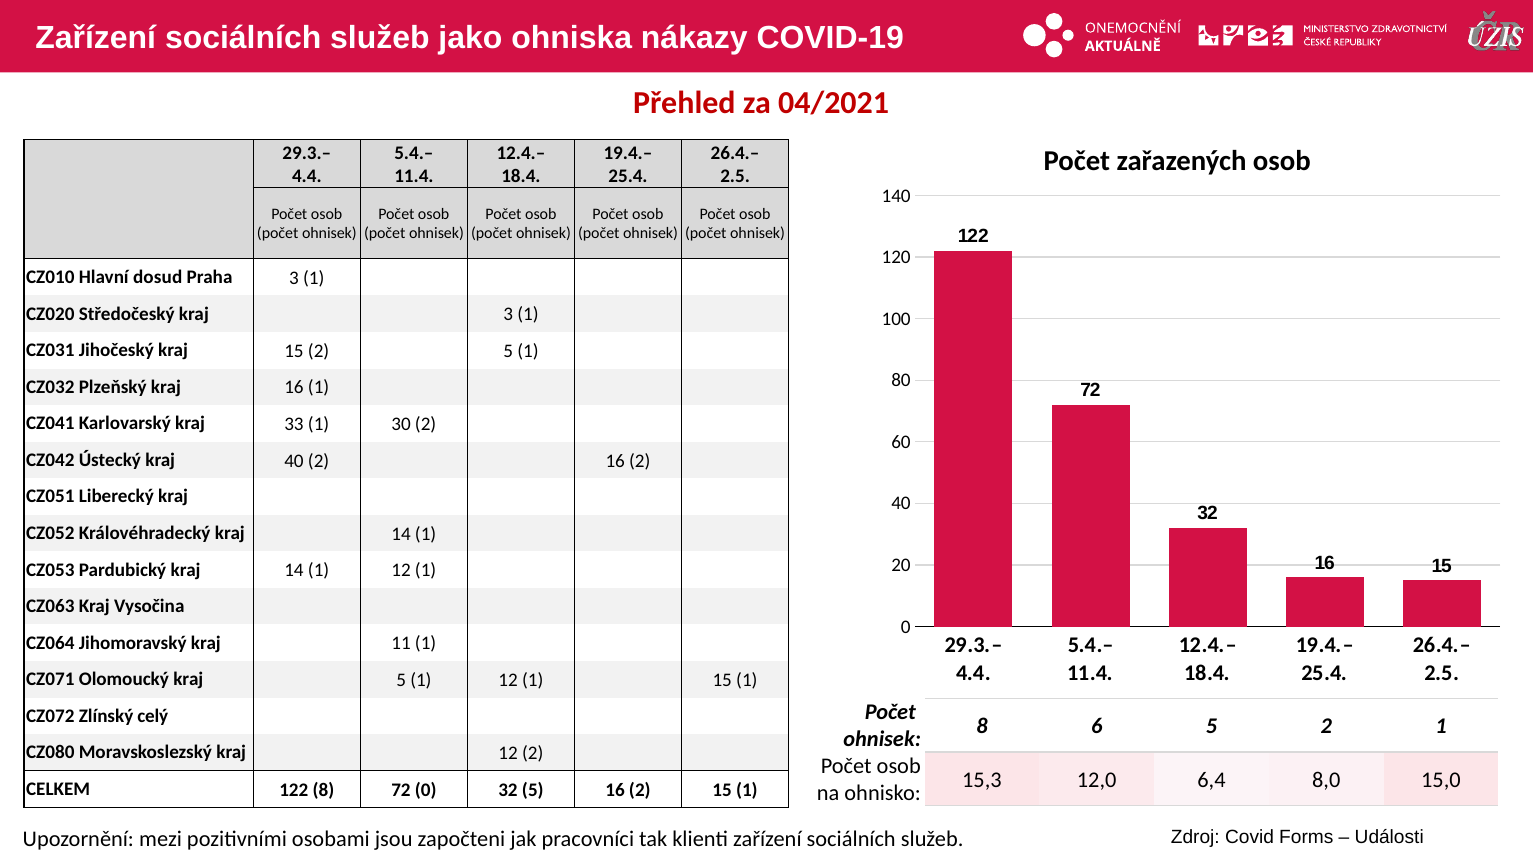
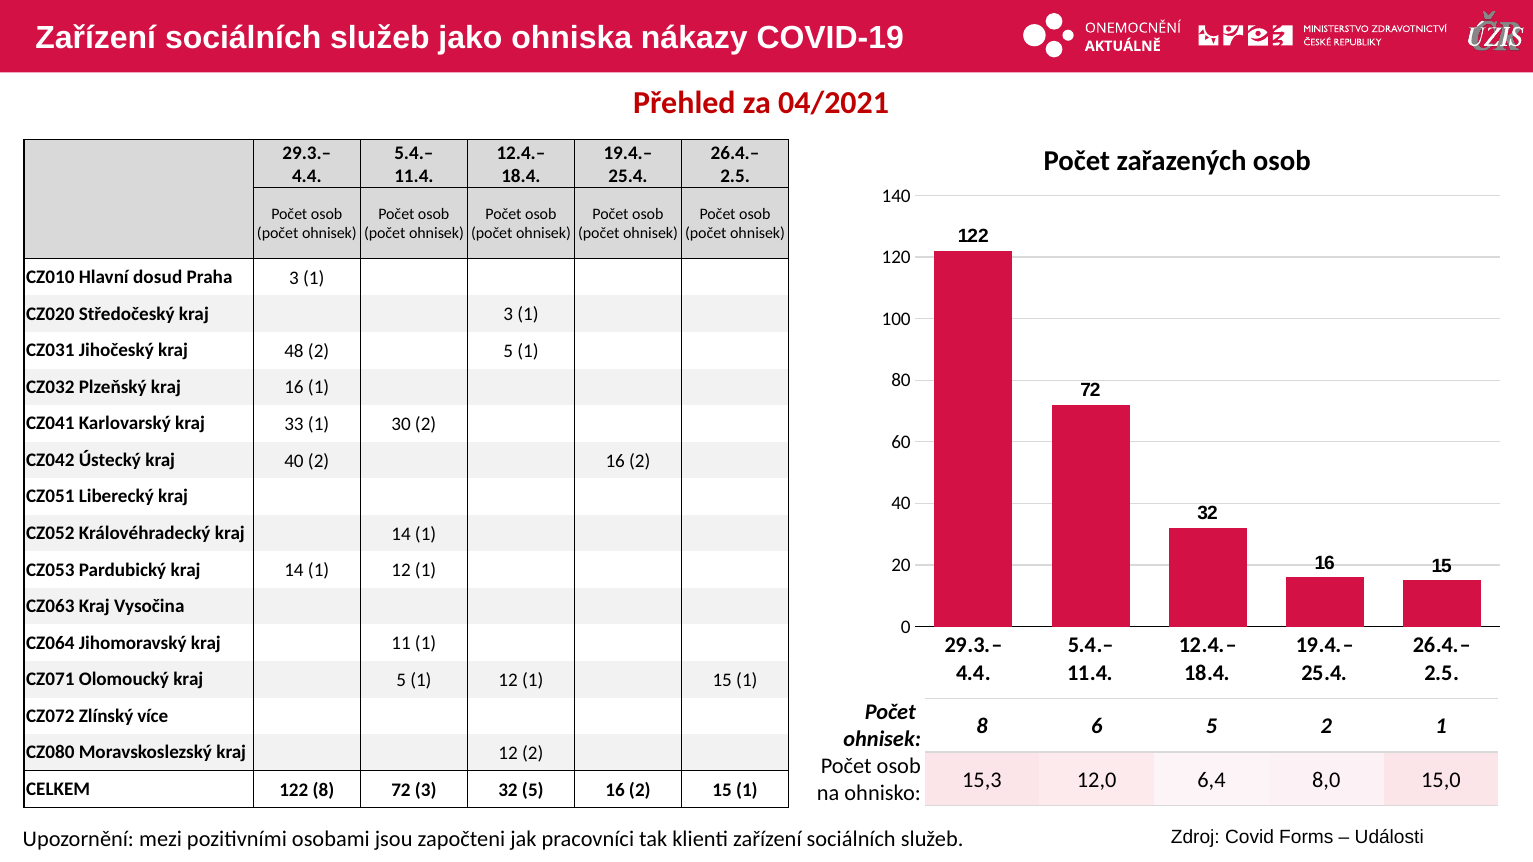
kraj 15: 15 -> 48 (294, 351)
celý: celý -> více (153, 716)
72 0: 0 -> 3 (426, 790)
